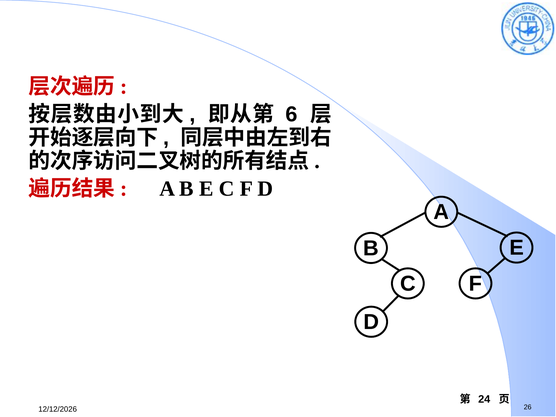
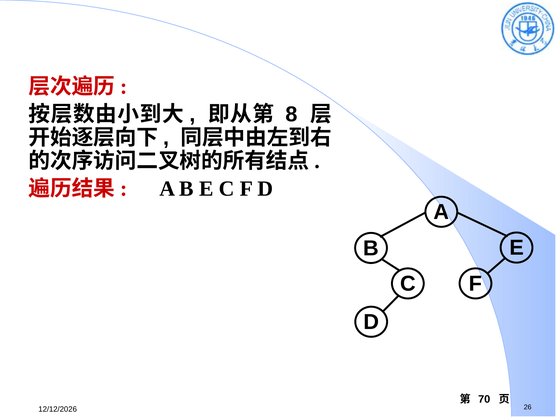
6: 6 -> 8 (292, 114)
24: 24 -> 70 (484, 399)
